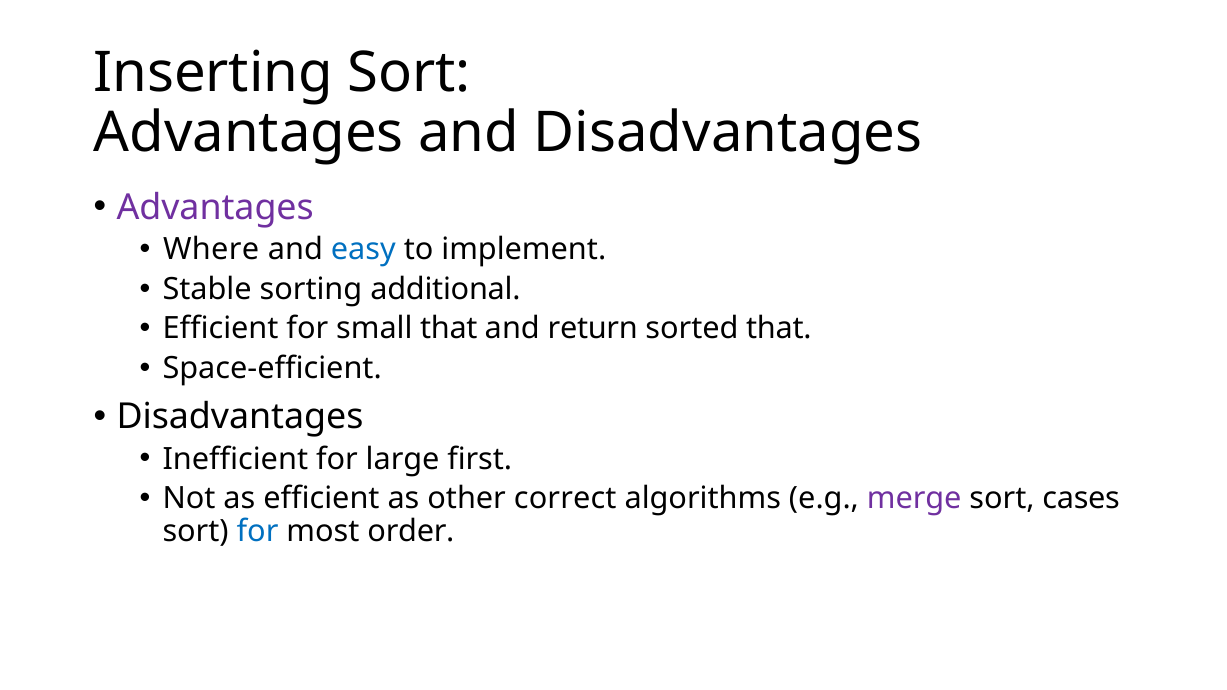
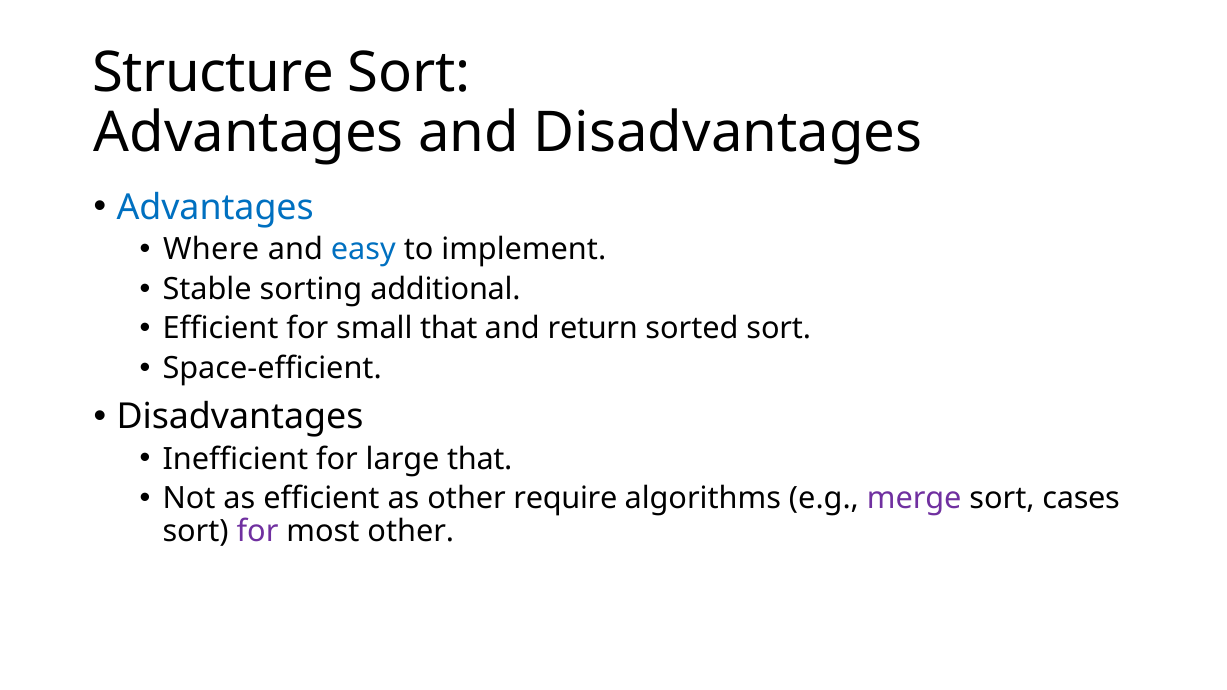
Inserting: Inserting -> Structure (213, 73)
Advantages colour: purple -> blue (215, 207)
sorted that: that -> sort (779, 329)
large first: first -> that (480, 459)
correct: correct -> require (565, 499)
for colour: blue -> purple (258, 532)
most order: order -> other (411, 532)
